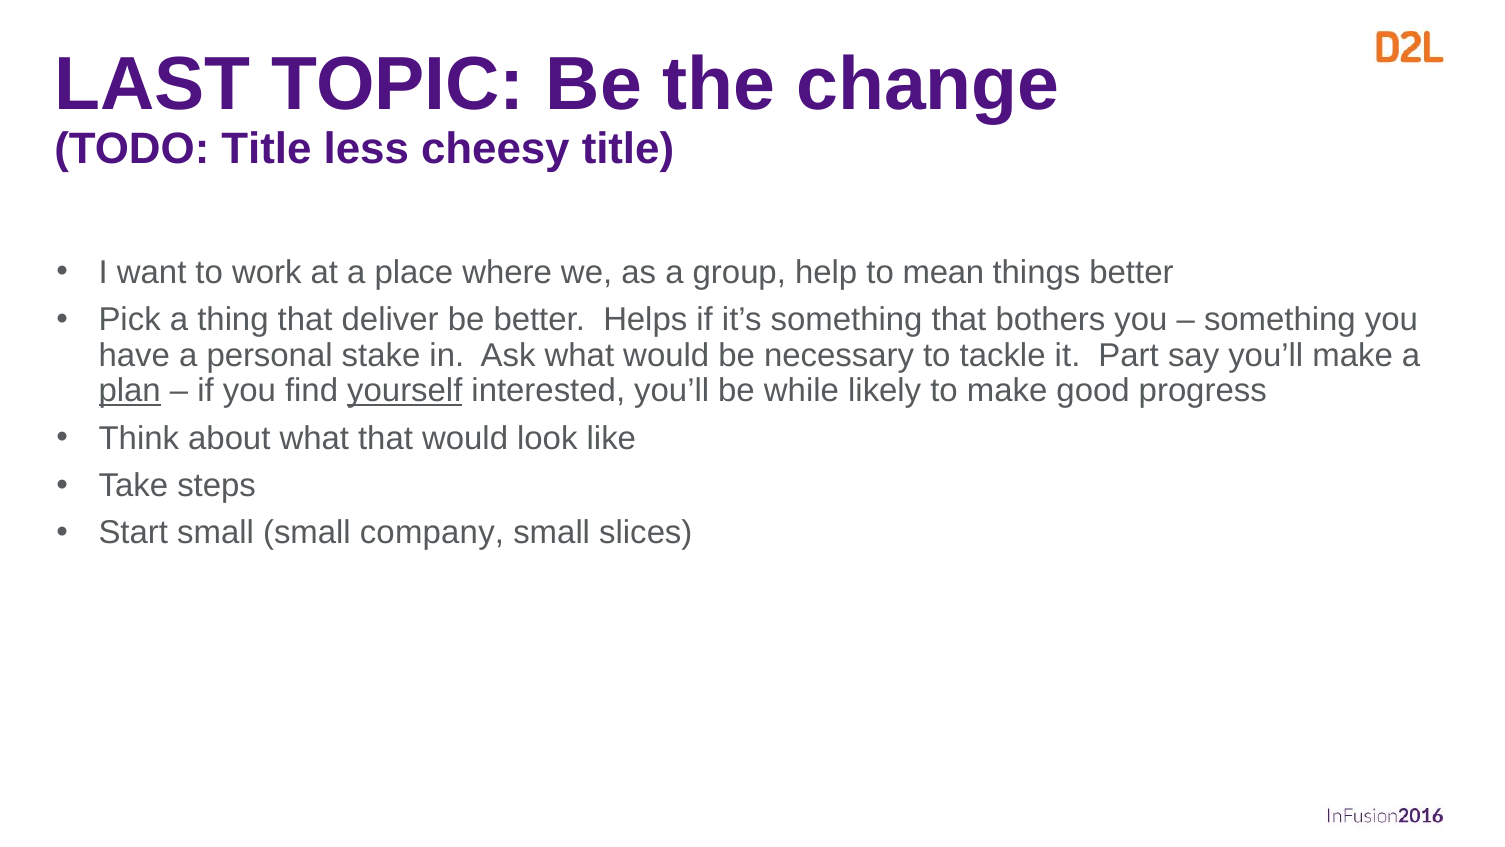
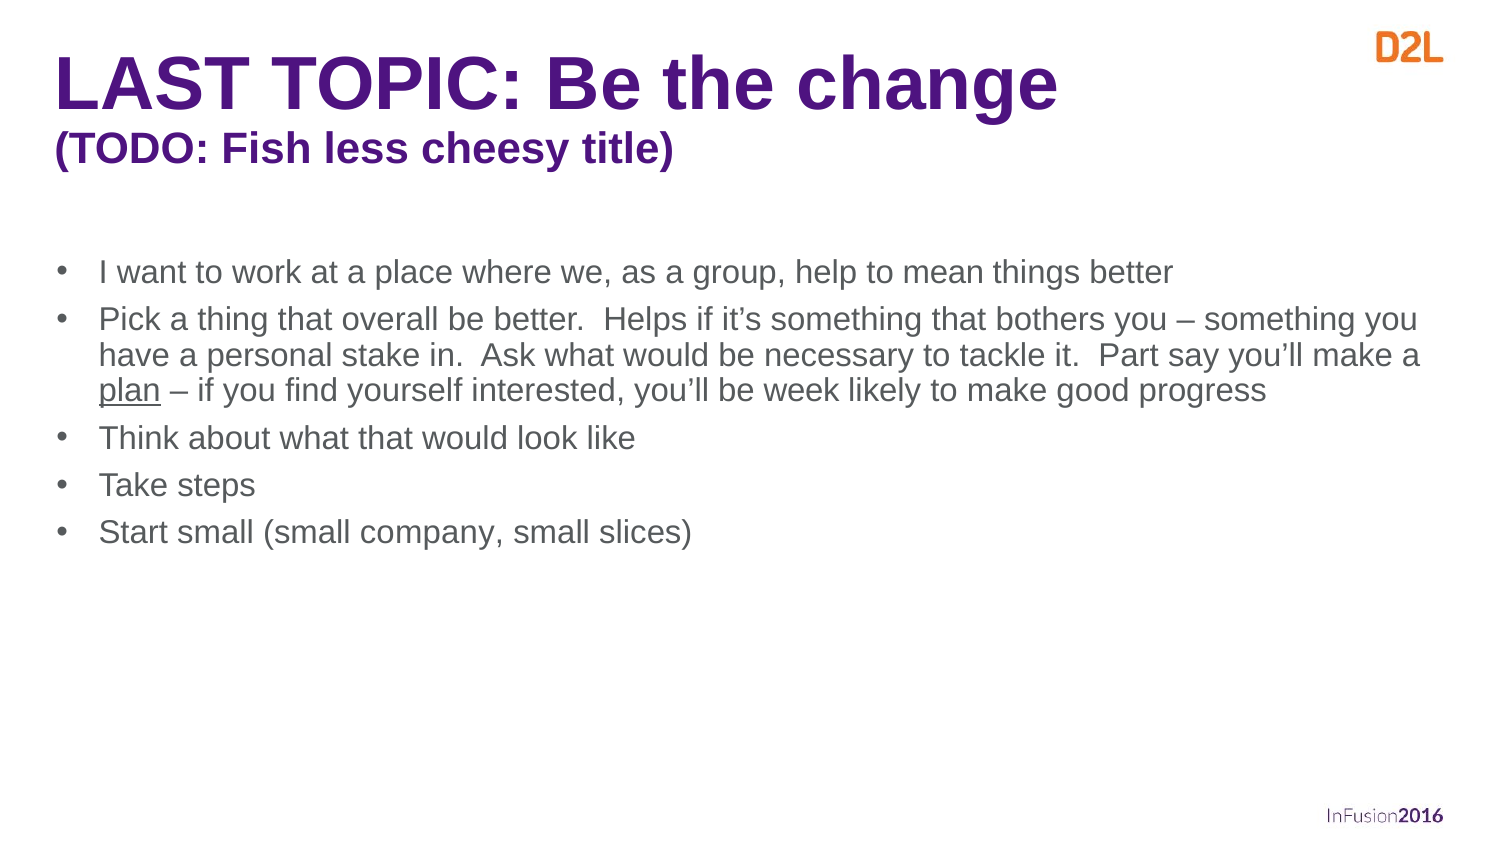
TODO Title: Title -> Fish (266, 149)
deliver: deliver -> overall (390, 320)
yourself underline: present -> none (405, 391)
while: while -> week (802, 391)
